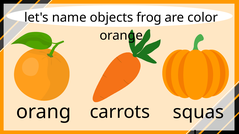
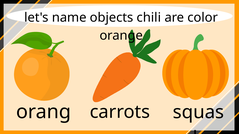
frog: frog -> chili (149, 18)
